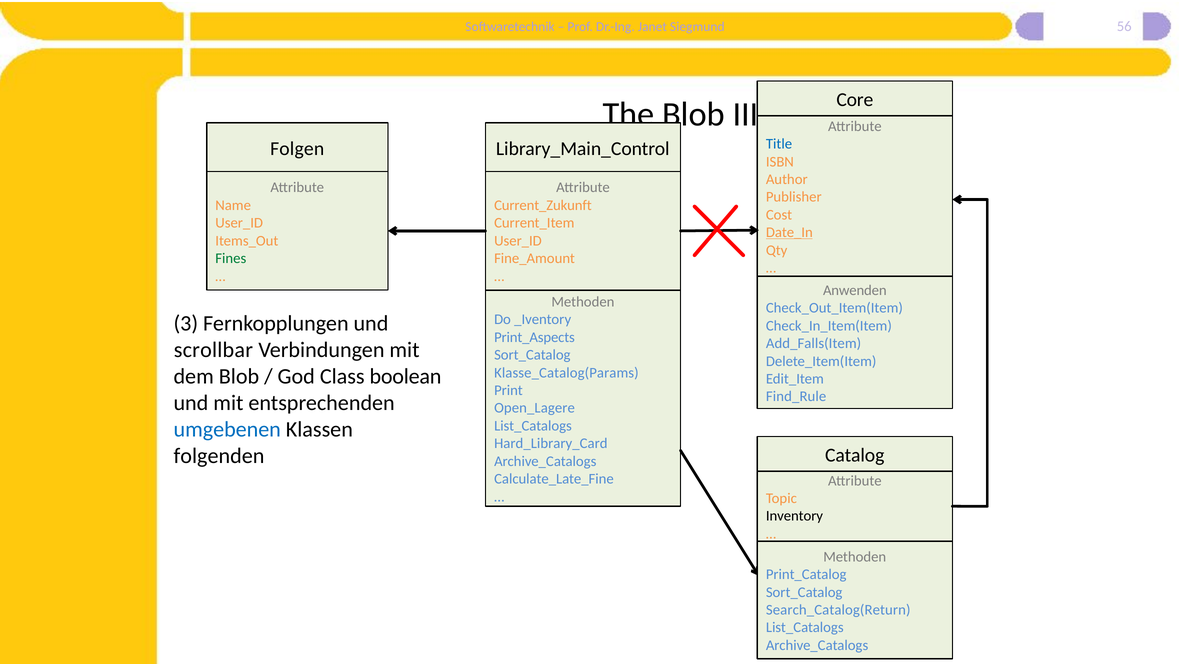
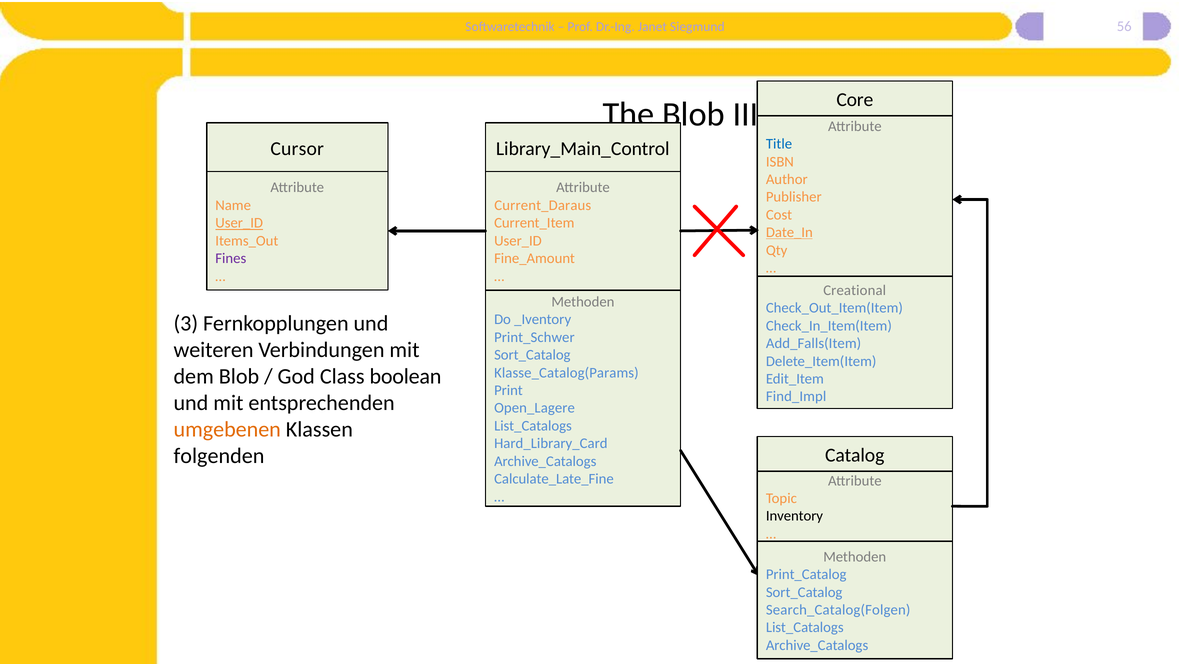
Folgen: Folgen -> Cursor (297, 148)
Current_Zukunft: Current_Zukunft -> Current_Daraus (543, 205)
User_ID underline: none -> present (239, 223)
Fines colour: green -> purple (231, 258)
Anwenden: Anwenden -> Creational (855, 290)
Print_Aspects: Print_Aspects -> Print_Schwer (534, 337)
scrollbar: scrollbar -> weiteren (214, 350)
Find_Rule: Find_Rule -> Find_Impl (796, 396)
umgebenen colour: blue -> orange (227, 429)
Search_Catalog(Return: Search_Catalog(Return -> Search_Catalog(Folgen (838, 610)
